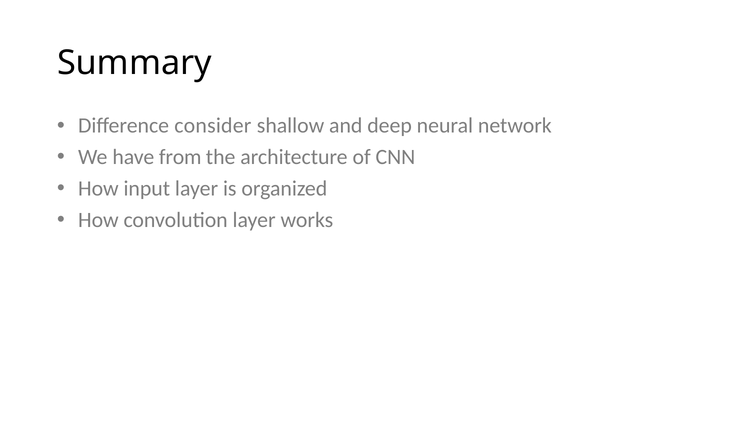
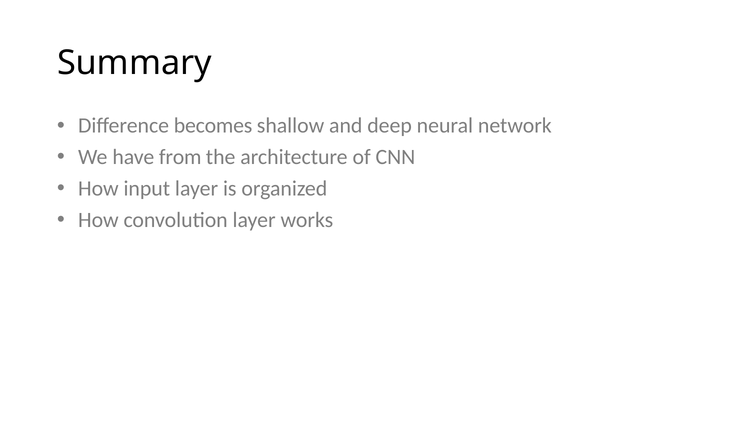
consider: consider -> becomes (213, 126)
